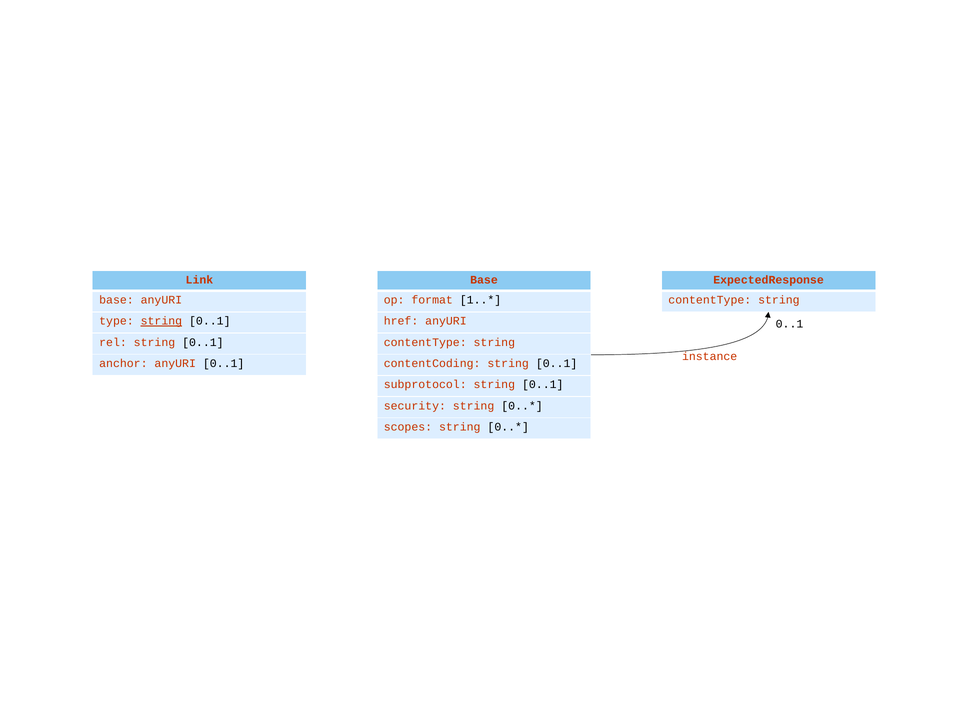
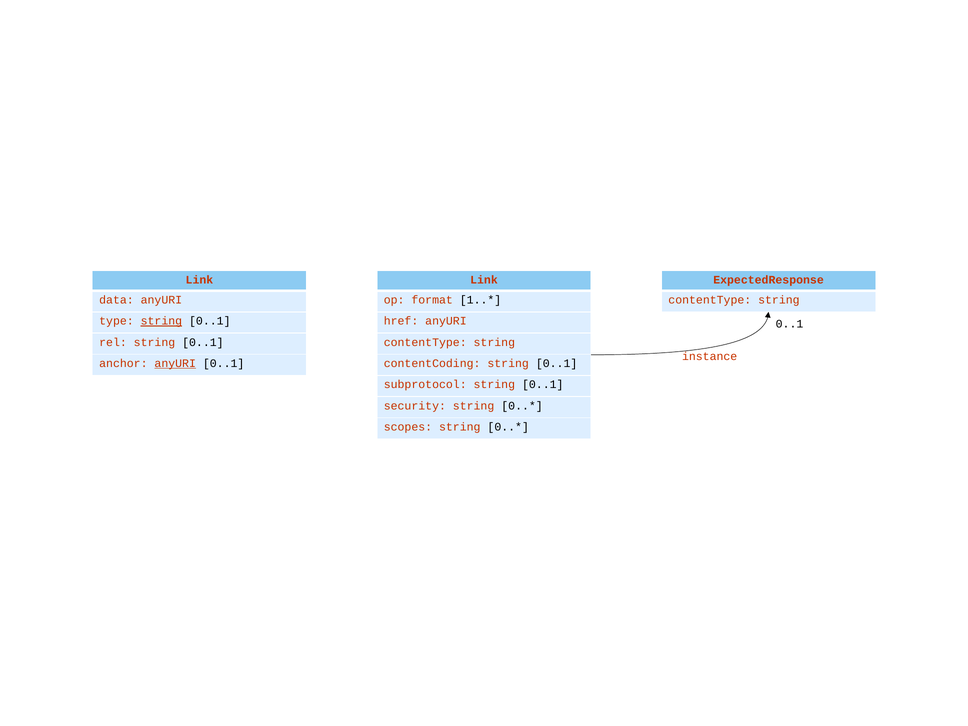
Base: Base -> Link (484, 280)
base: base -> data (116, 300)
anyURI underline: none -> present (175, 363)
